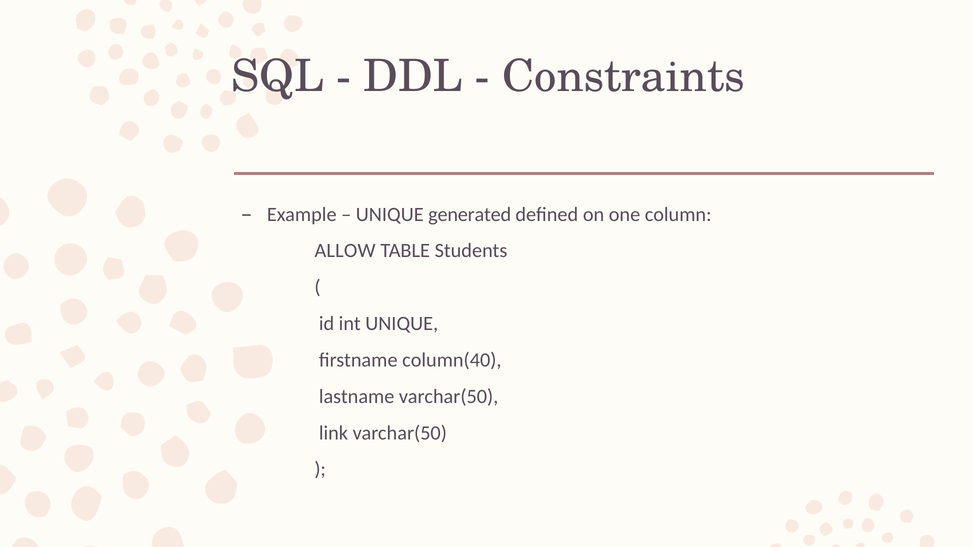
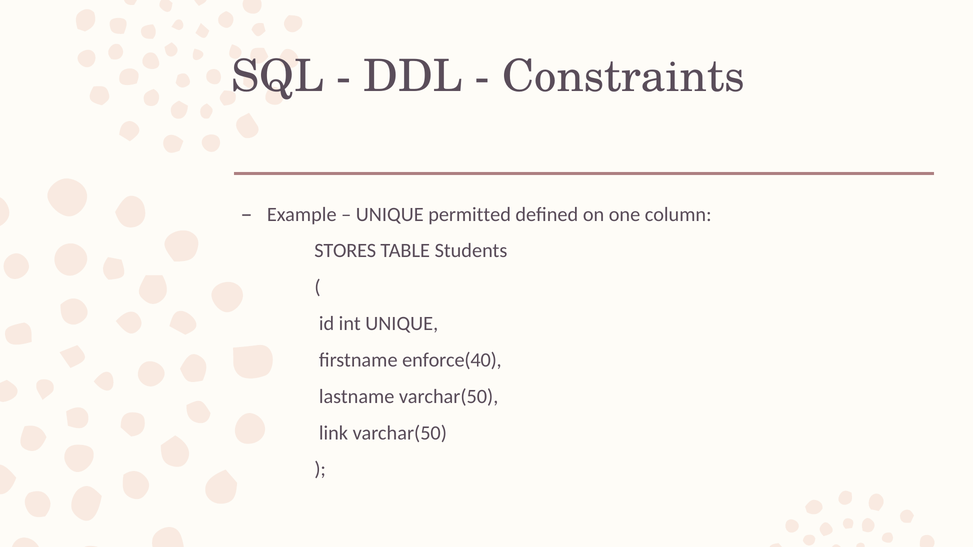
generated: generated -> permitted (470, 214)
ALLOW: ALLOW -> STORES (345, 251)
column(40: column(40 -> enforce(40 (452, 360)
